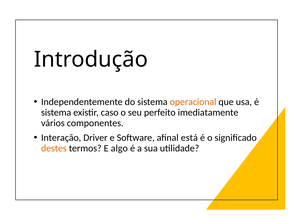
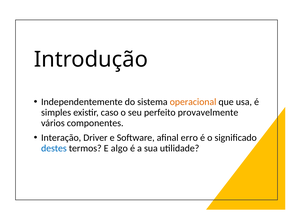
sistema: sistema -> simples (56, 112)
imediatamente: imediatamente -> provavelmente (208, 112)
está: está -> erro (189, 138)
destes colour: orange -> blue (54, 148)
